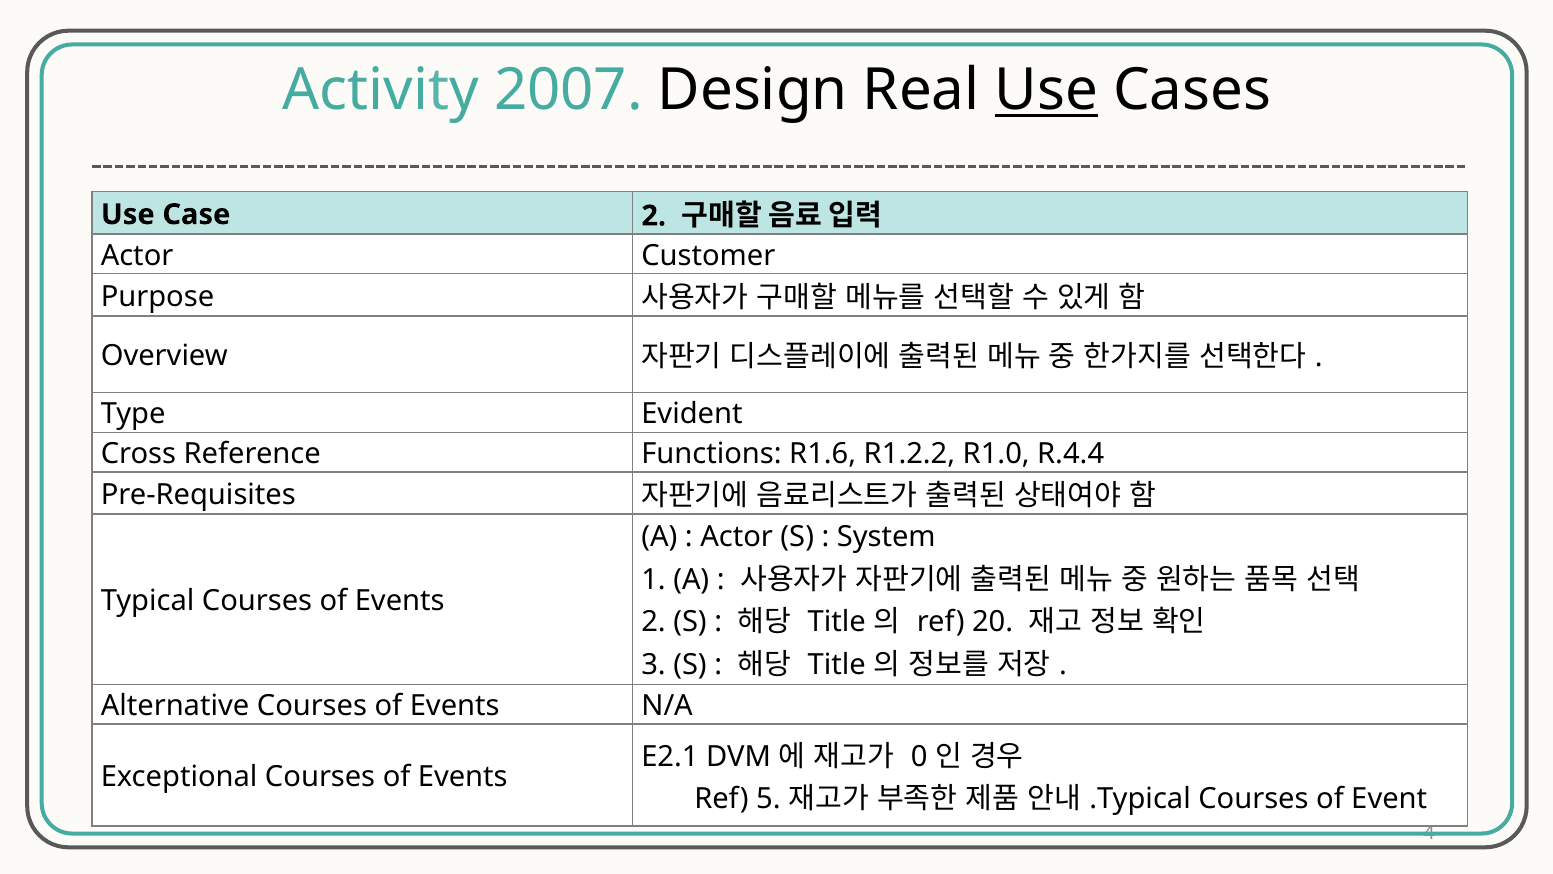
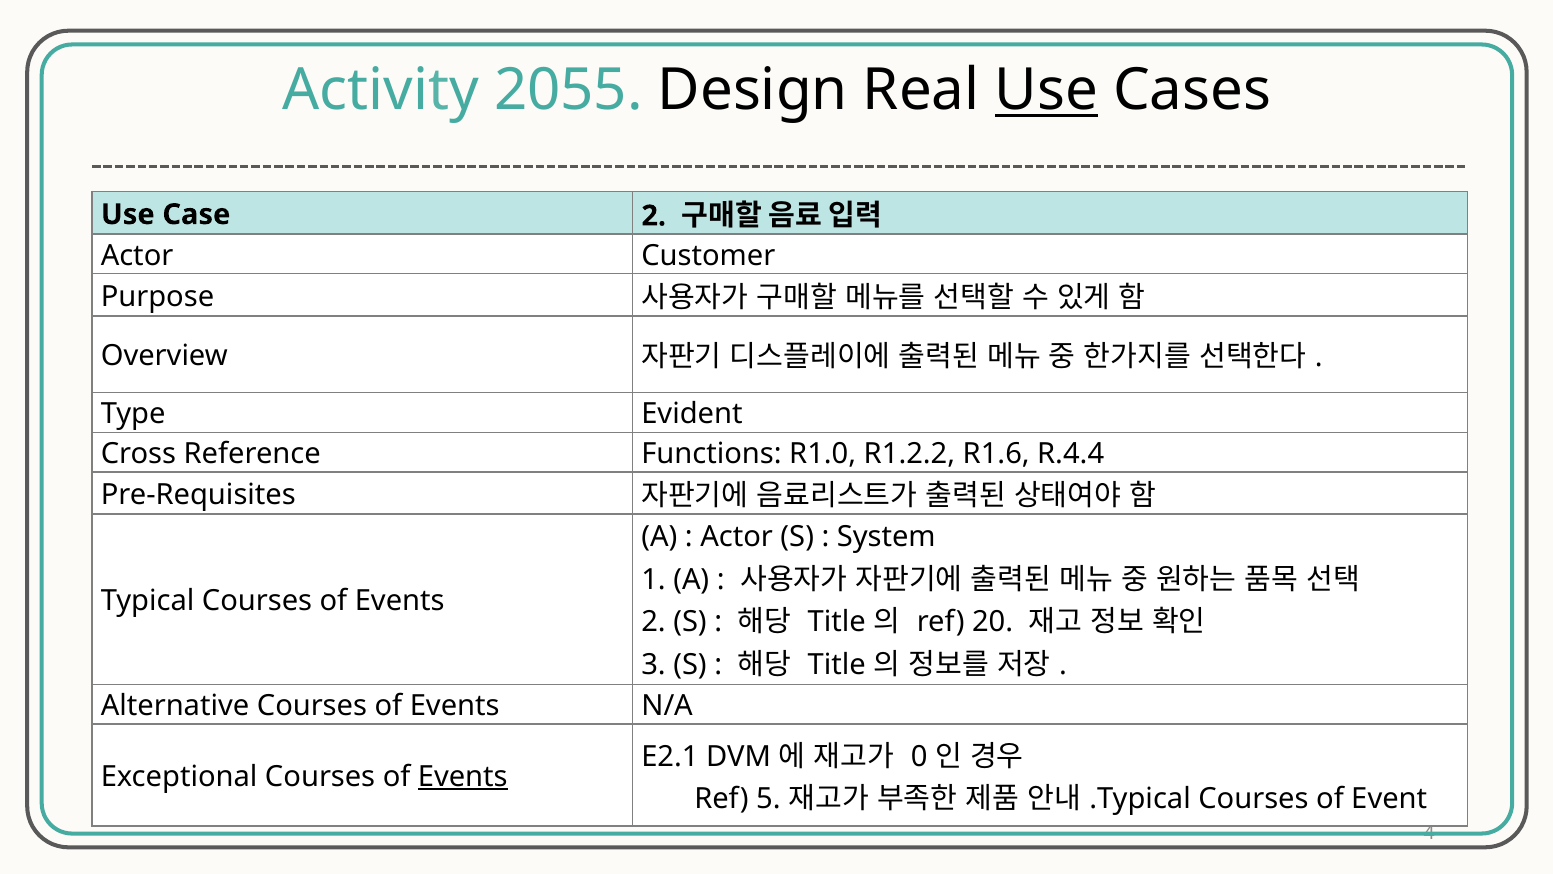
2007: 2007 -> 2055 (568, 90)
R1.6: R1.6 -> R1.0 (823, 453)
R1.0: R1.0 -> R1.6 (996, 453)
Events underline: none -> present (463, 776)
